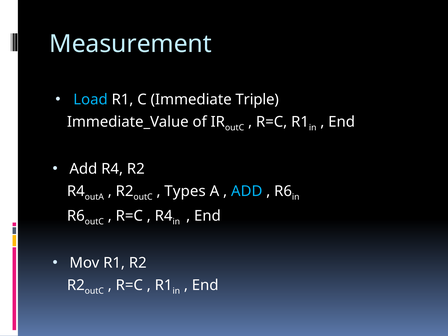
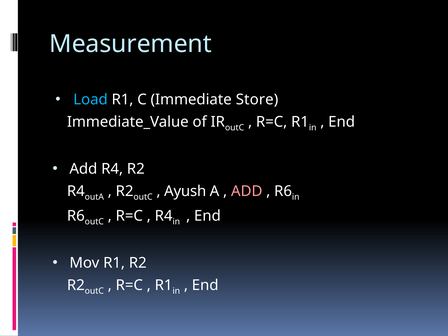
Triple: Triple -> Store (257, 100)
Types: Types -> Ayush (185, 191)
ADD colour: light blue -> pink (247, 191)
